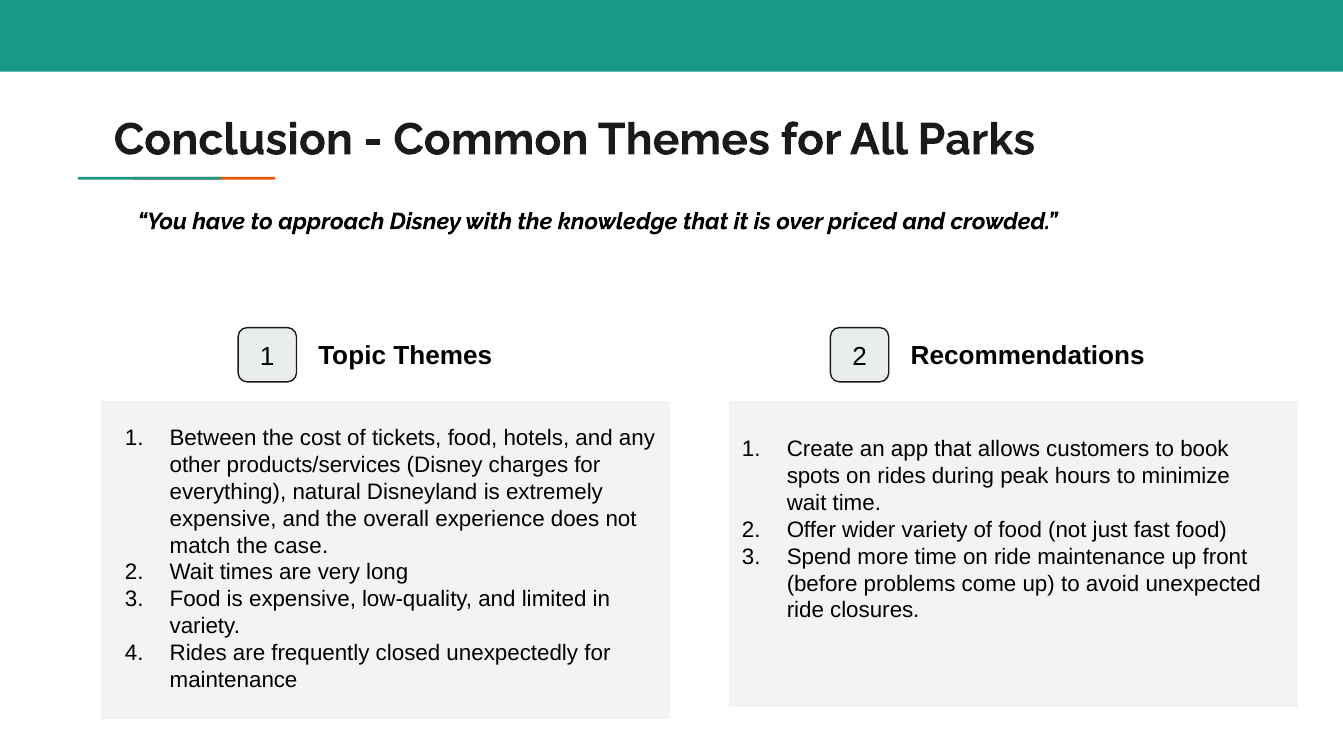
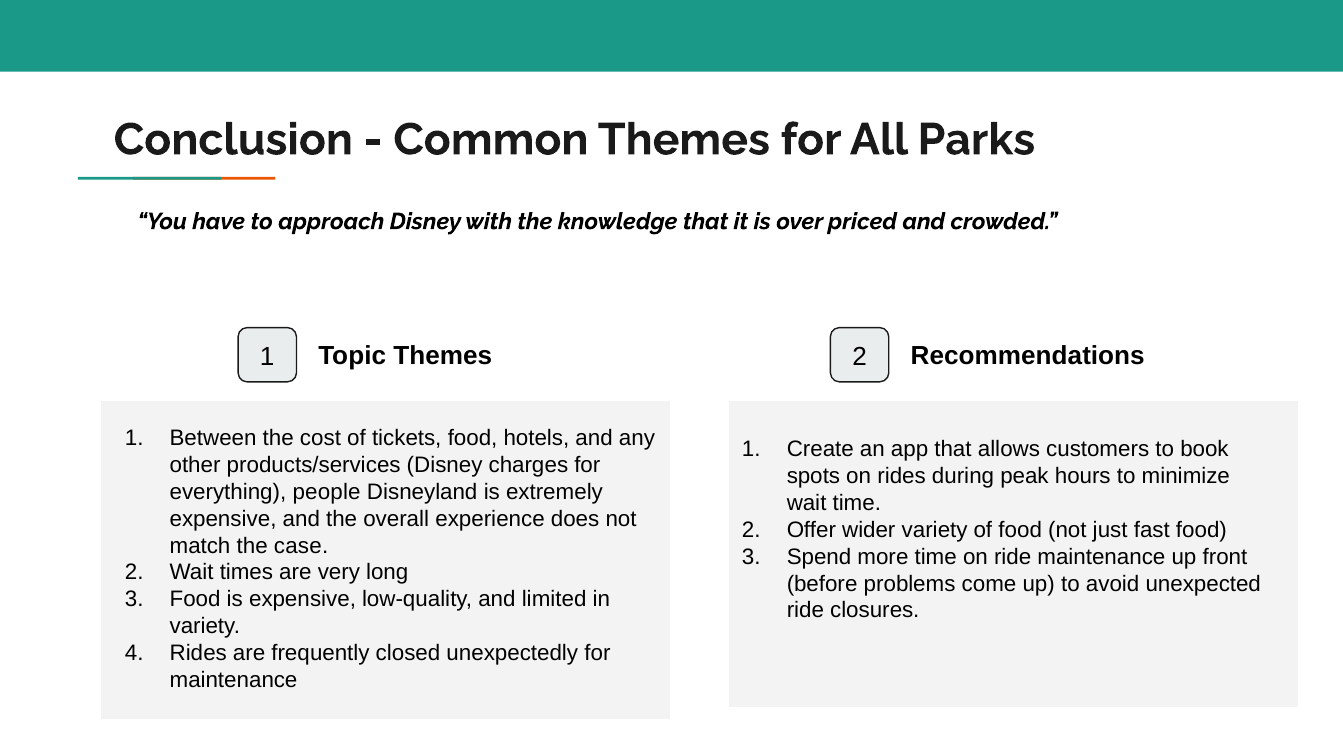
natural: natural -> people (327, 492)
